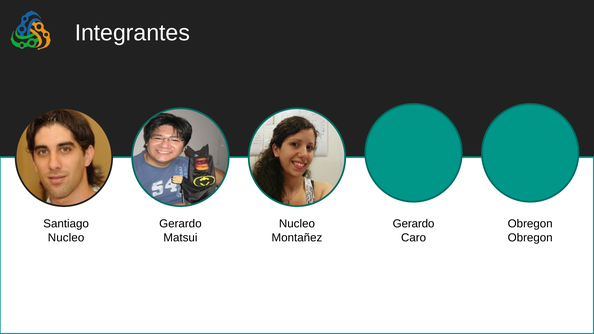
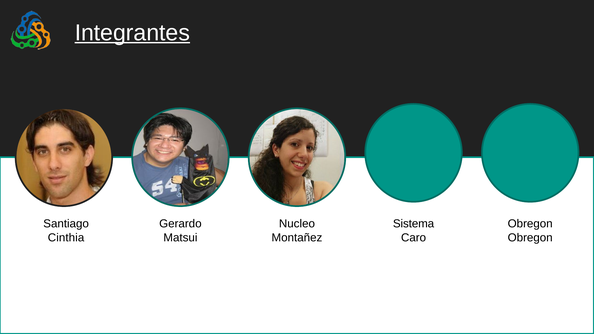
Integrantes underline: none -> present (132, 33)
Gerardo: Gerardo -> Sistema (414, 224)
Nucleo: Nucleo -> Cinthia (66, 238)
